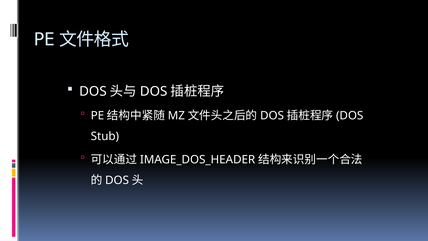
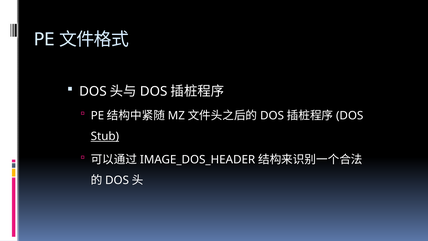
Stub underline: none -> present (105, 136)
